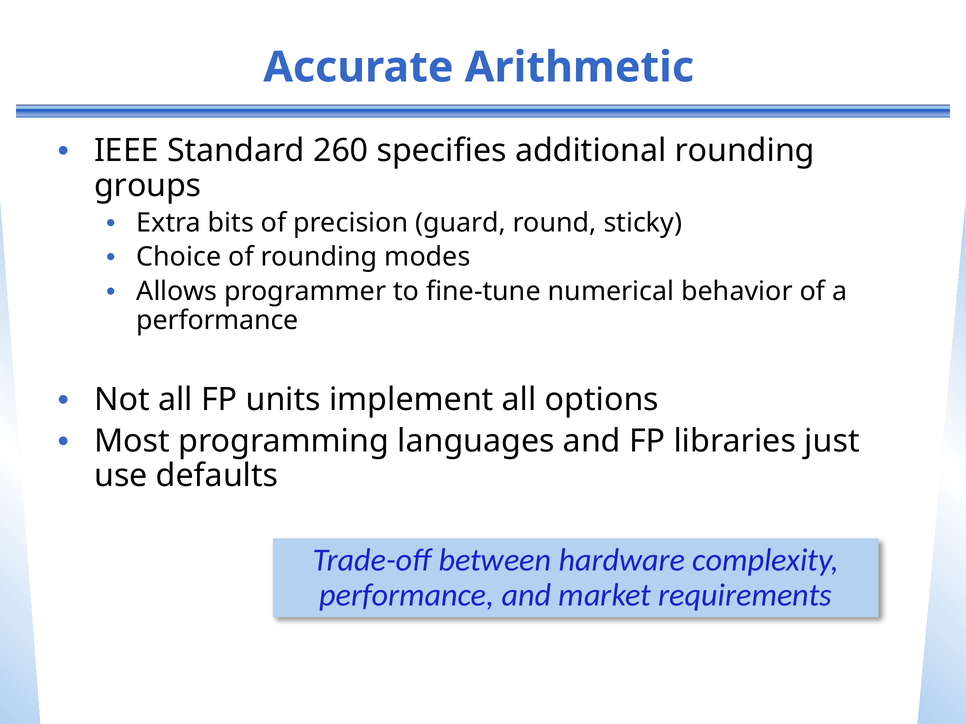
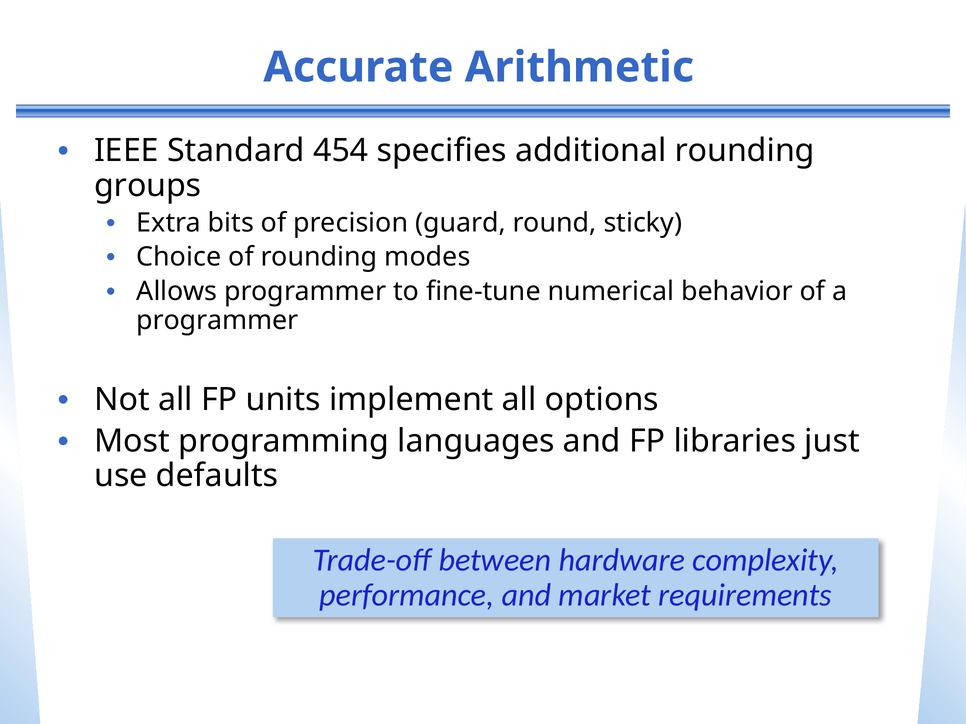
260: 260 -> 454 (341, 151)
performance: performance -> programmer (217, 321)
